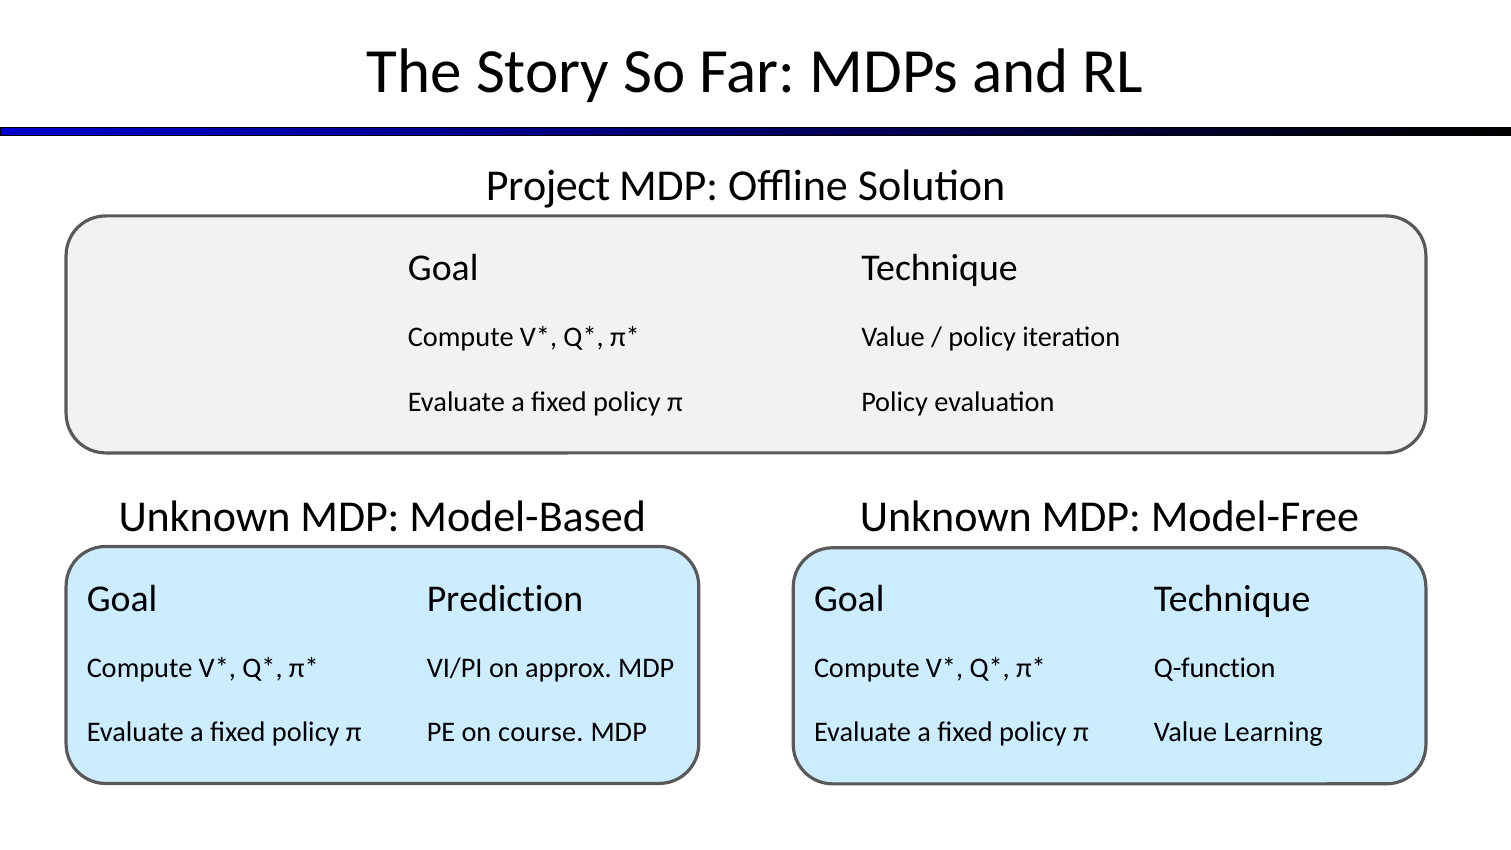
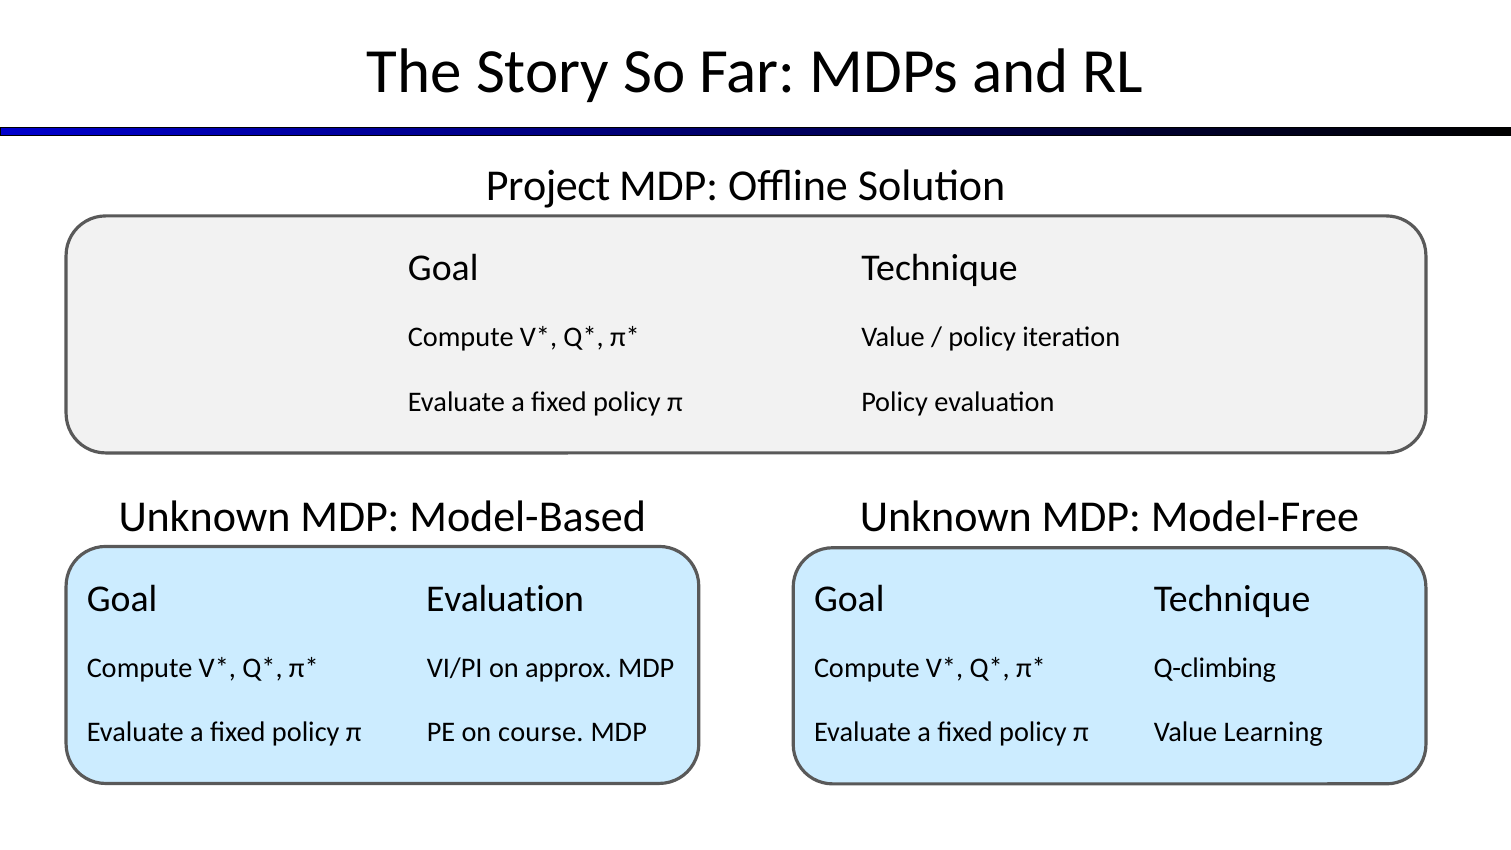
Goal Prediction: Prediction -> Evaluation (505, 599)
Q-function: Q-function -> Q-climbing (1215, 668)
